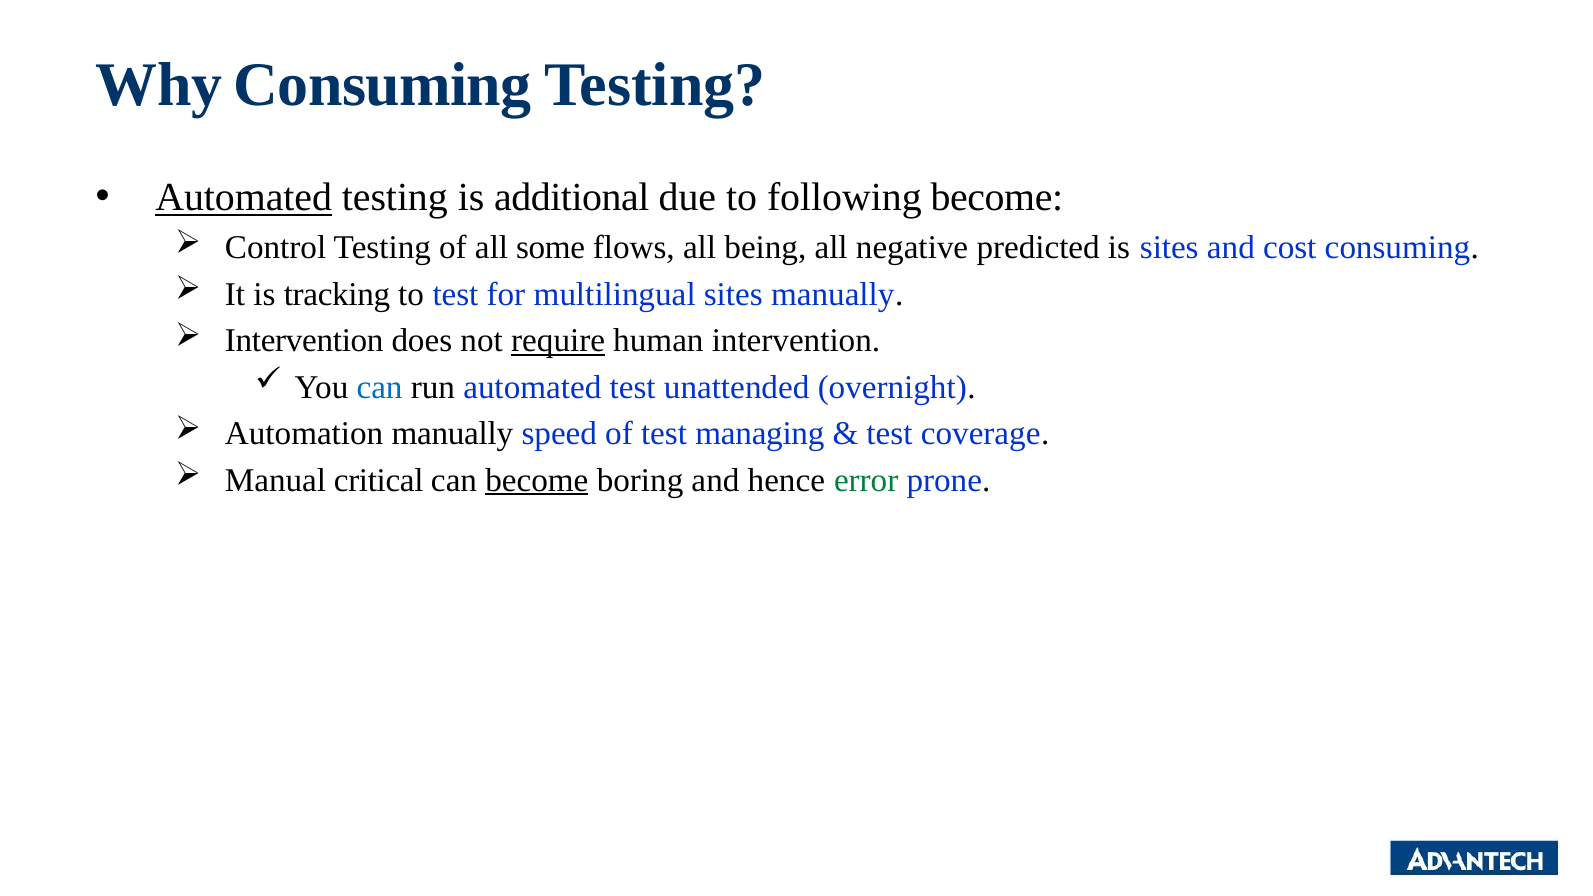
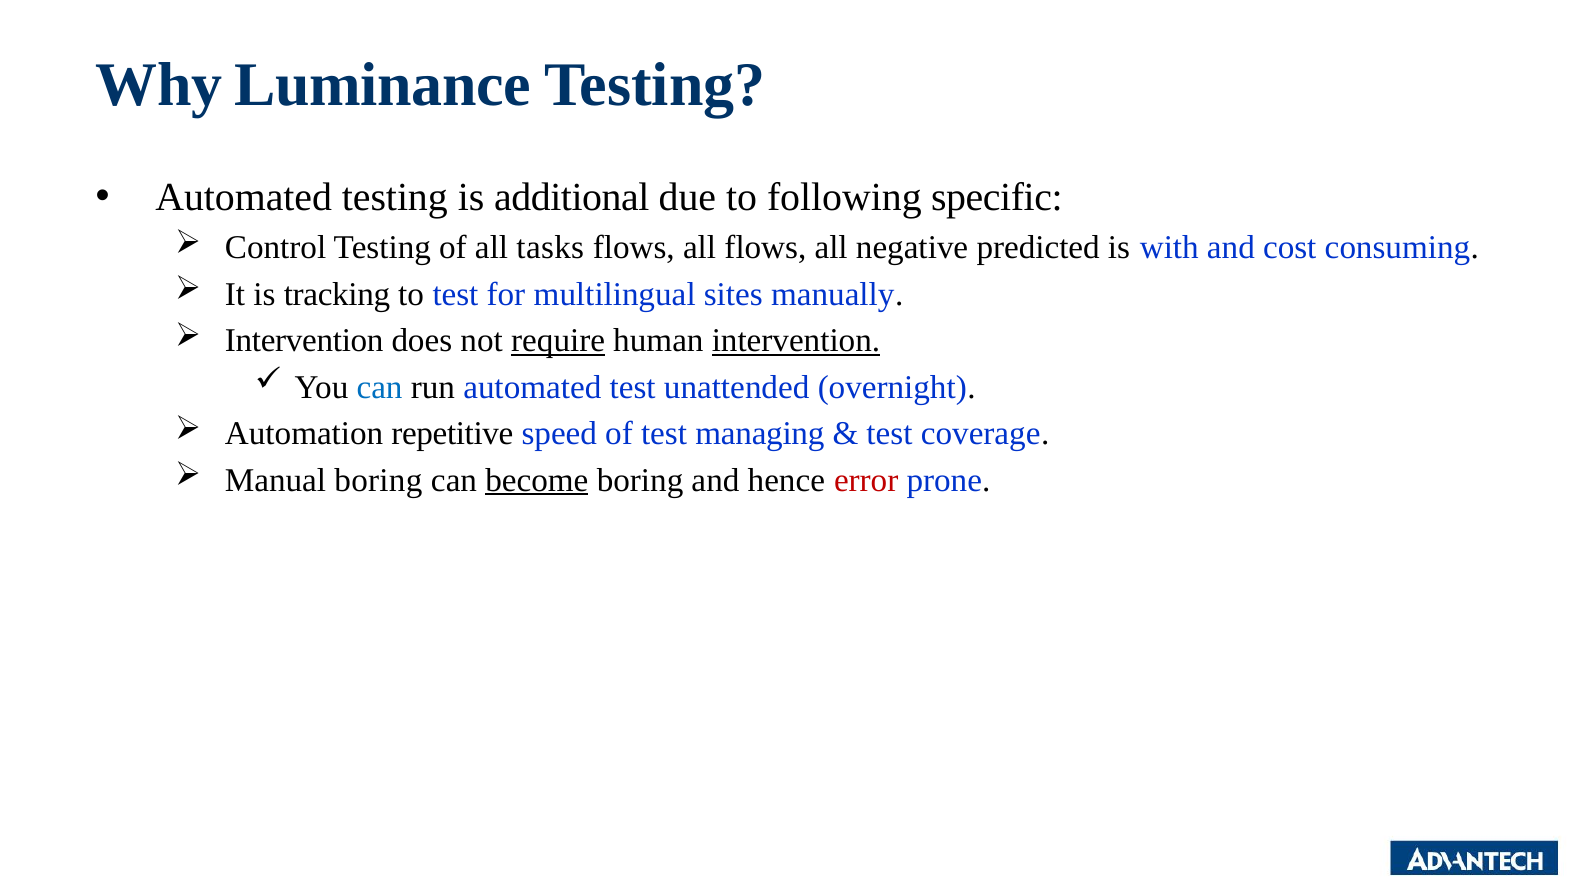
Why Consuming: Consuming -> Luminance (383, 85)
Automated underline: present -> none (244, 198)
following become: become -> specific (997, 198)
some: some -> tasks (550, 248)
all being: being -> flows (765, 248)
is sites: sites -> with (1169, 248)
intervention underline: none -> present (796, 341)
Automation manually: manually -> repetitive (452, 434)
Manual critical: critical -> boring (378, 480)
error colour: green -> red (866, 480)
